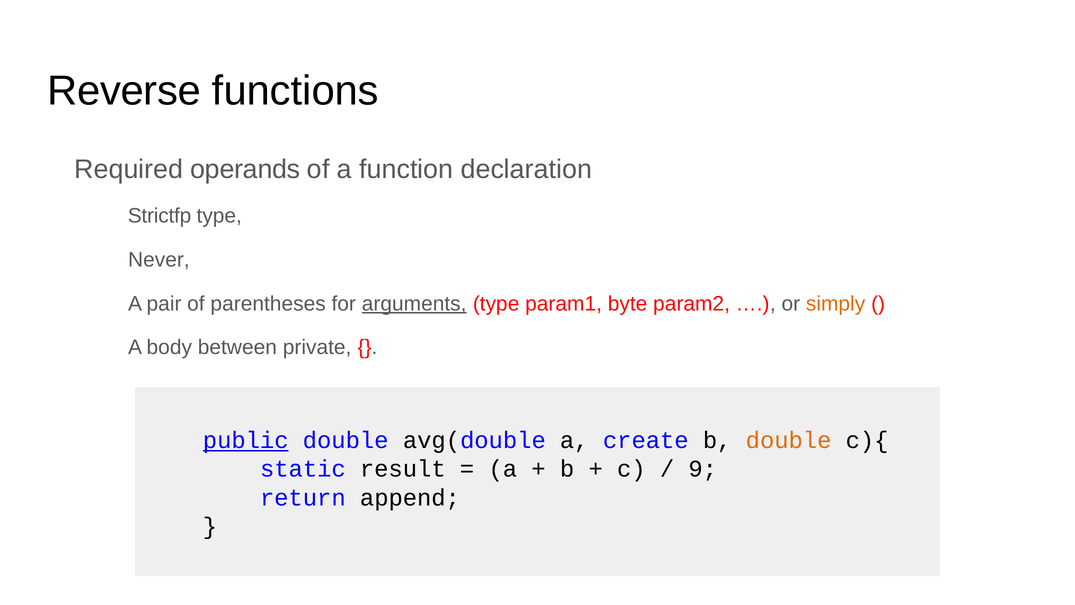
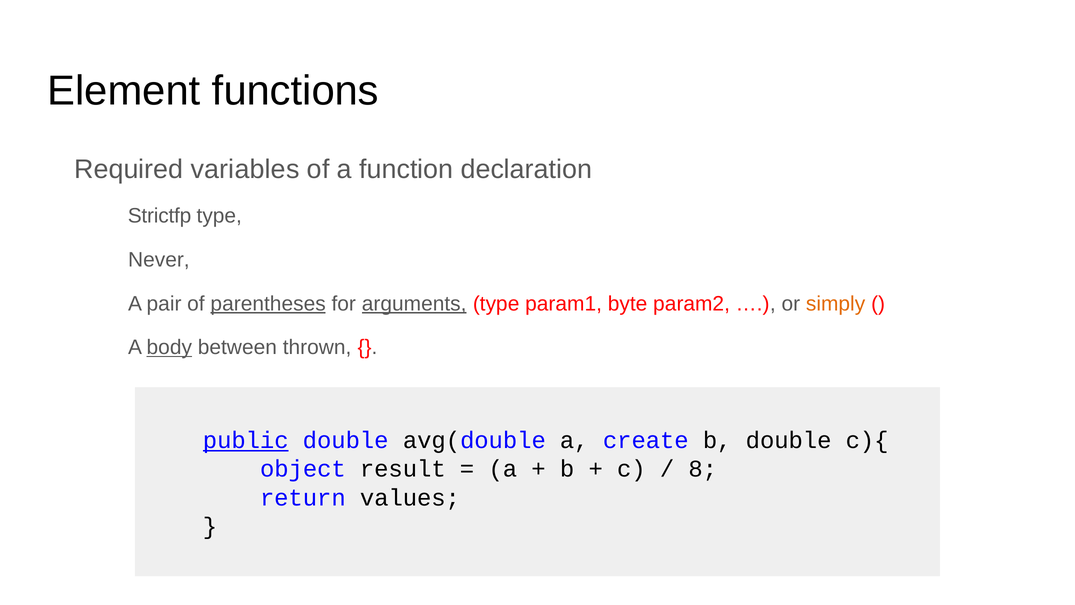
Reverse: Reverse -> Element (124, 91)
operands: operands -> variables (245, 169)
parentheses underline: none -> present (268, 303)
body underline: none -> present (169, 347)
private: private -> thrown (317, 347)
double colour: orange -> black (789, 440)
static: static -> object (303, 469)
9: 9 -> 8 (703, 469)
append: append -> values (410, 497)
